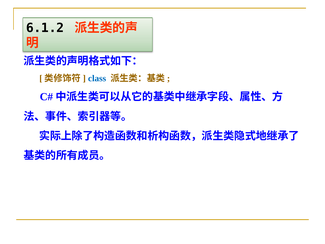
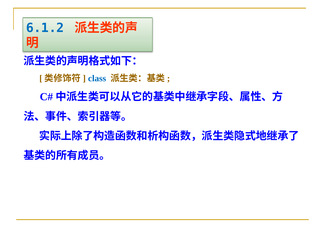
6.1.2 colour: black -> blue (45, 28)
